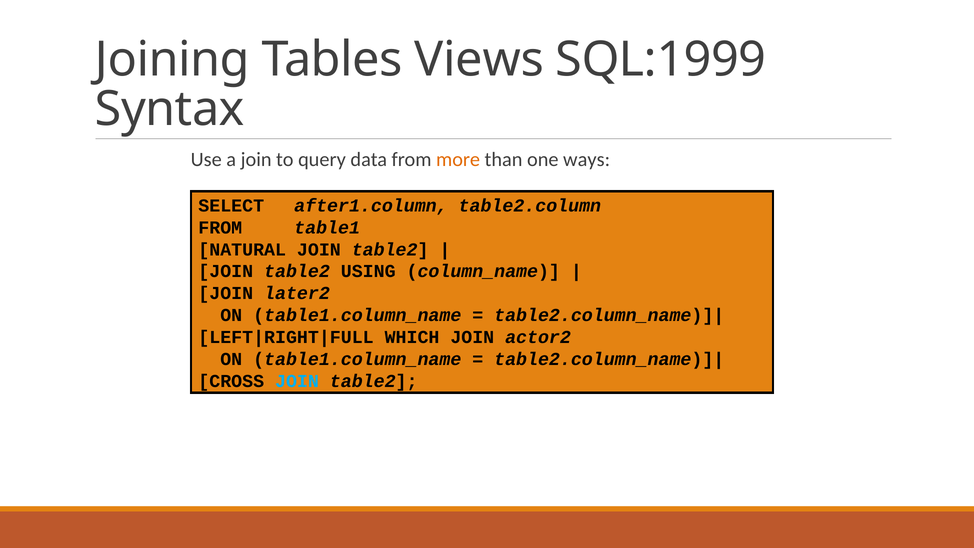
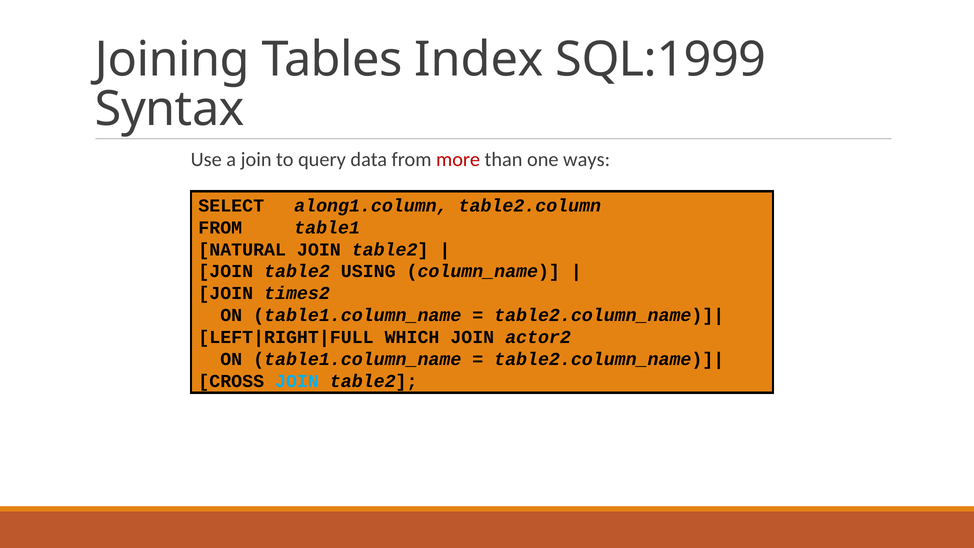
Views: Views -> Index (479, 59)
more colour: orange -> red (458, 160)
after1.column: after1.column -> along1.column (371, 206)
later2: later2 -> times2 (297, 293)
